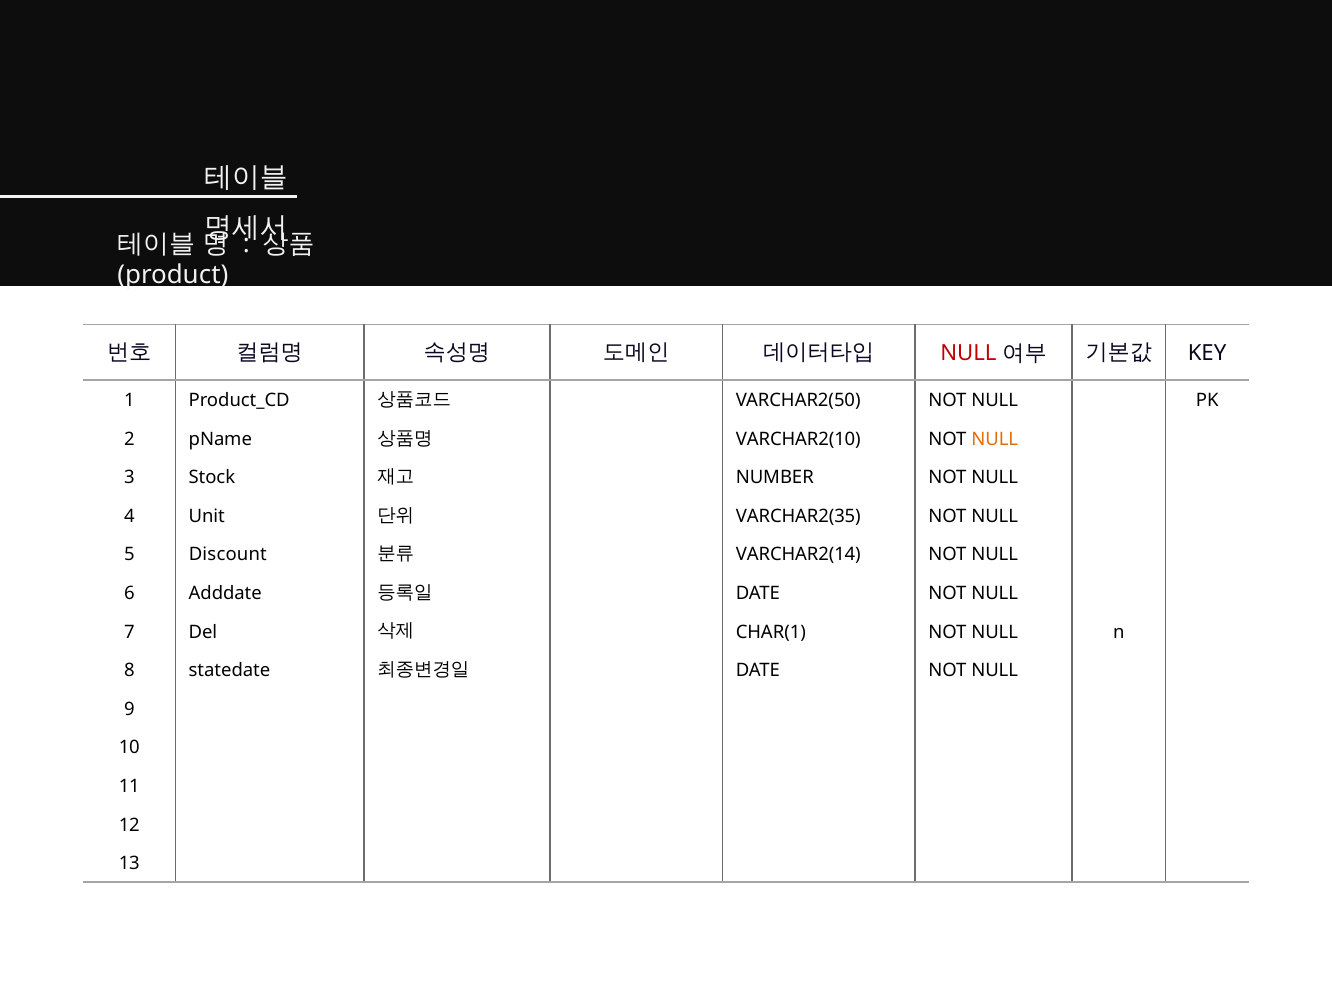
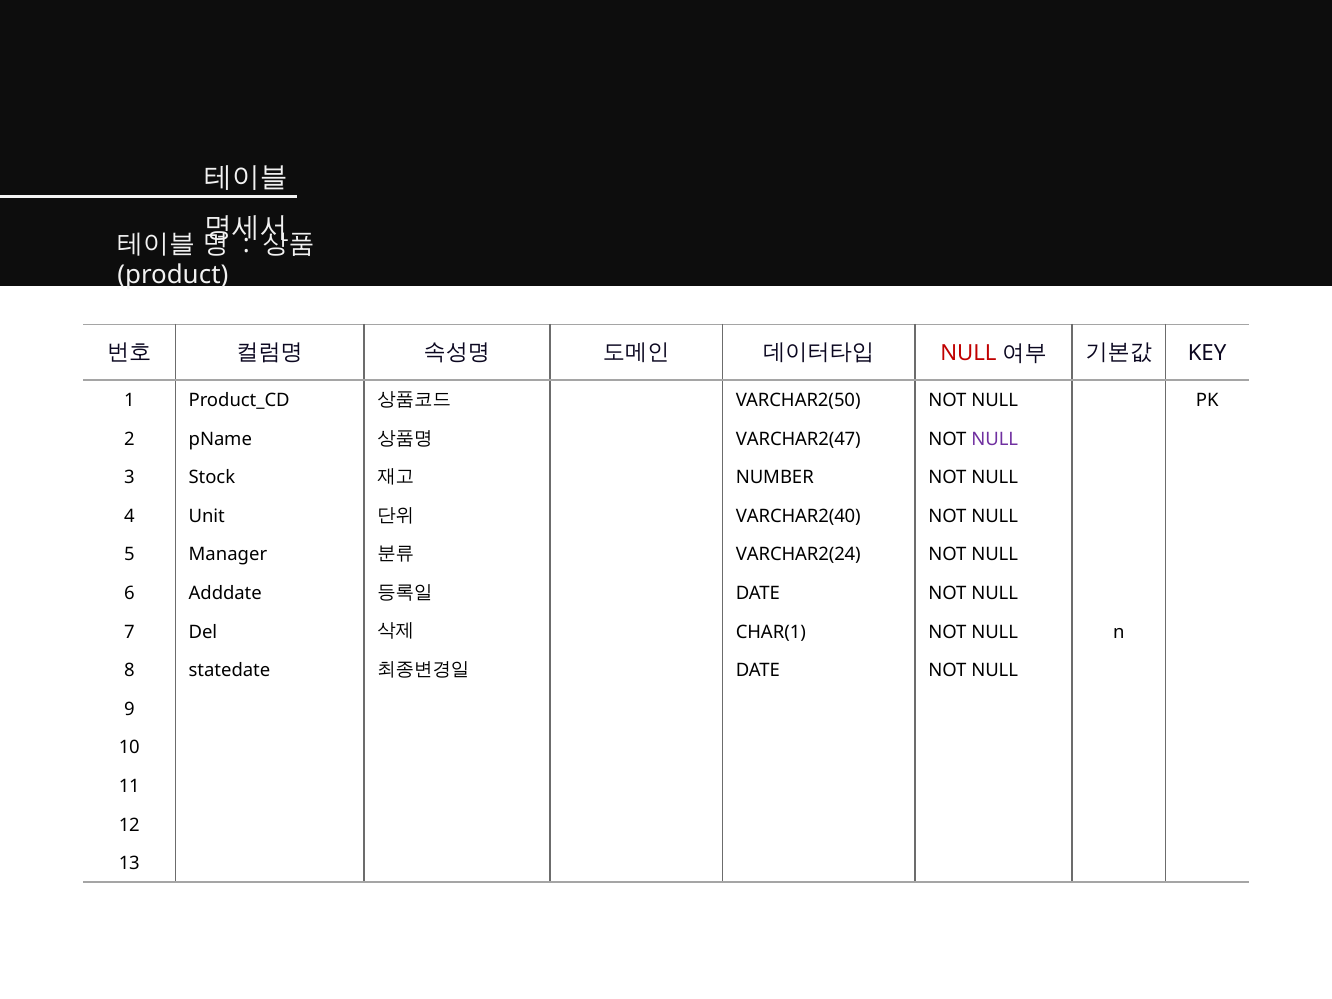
VARCHAR2(10: VARCHAR2(10 -> VARCHAR2(47 (798, 439)
NULL colour: orange -> purple (995, 439)
VARCHAR2(35: VARCHAR2(35 -> VARCHAR2(40 (798, 516)
Discount: Discount -> Manager (228, 555)
VARCHAR2(14: VARCHAR2(14 -> VARCHAR2(24 (798, 555)
